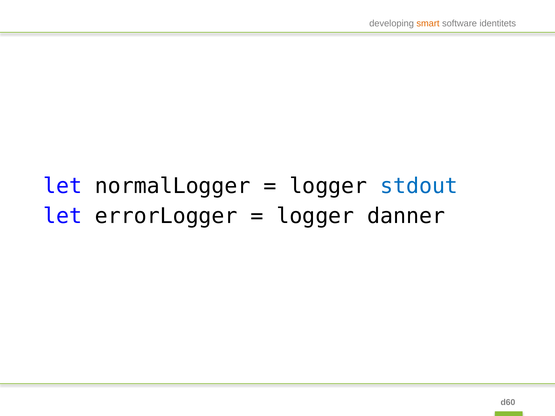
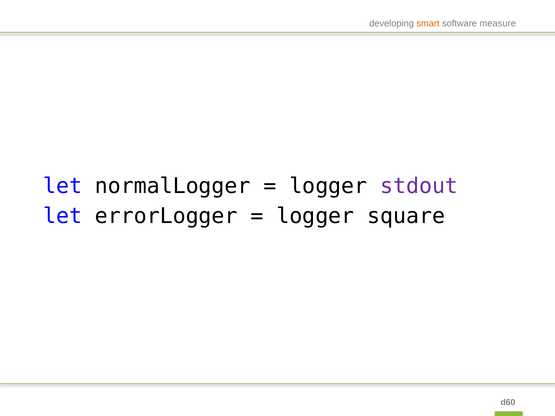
identitets: identitets -> measure (498, 24)
stdout colour: blue -> purple (419, 186)
danner: danner -> square (406, 216)
